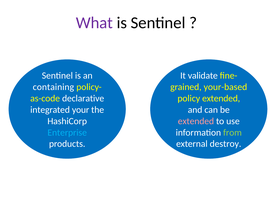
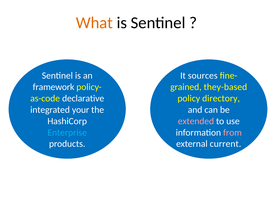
What colour: purple -> orange (94, 23)
validate: validate -> sources (203, 75)
containing: containing -> framework (54, 87)
your-based: your-based -> they-based (225, 87)
policy extended: extended -> directory (221, 98)
from colour: light green -> pink (232, 132)
destroy: destroy -> current (225, 144)
